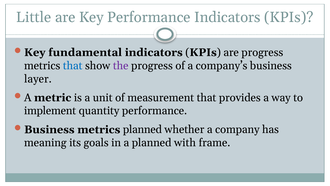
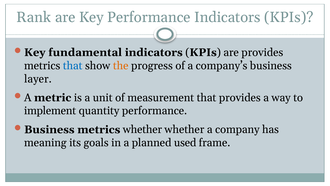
Little: Little -> Rank (34, 17)
are progress: progress -> provides (262, 52)
the colour: purple -> orange (121, 66)
metrics planned: planned -> whether (142, 129)
with: with -> used (185, 143)
